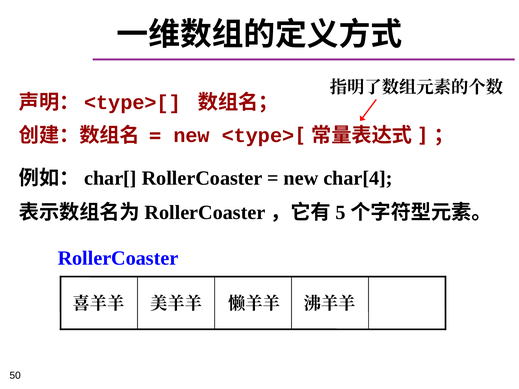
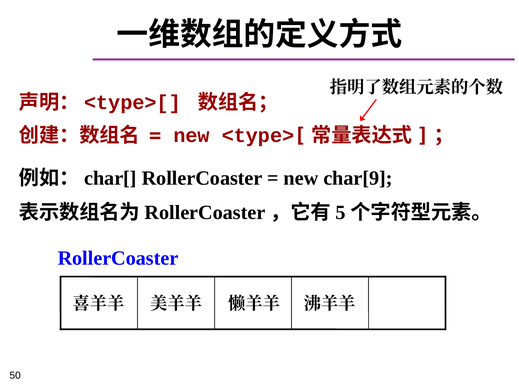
char[4: char[4 -> char[9 (358, 178)
